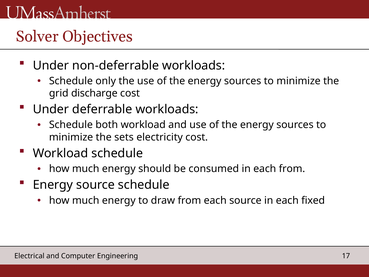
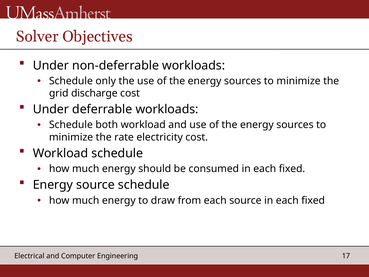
sets: sets -> rate (124, 137)
consumed in each from: from -> fixed (292, 169)
